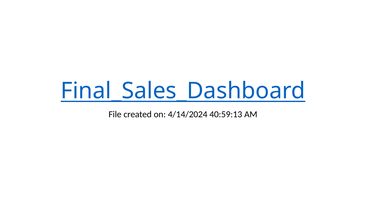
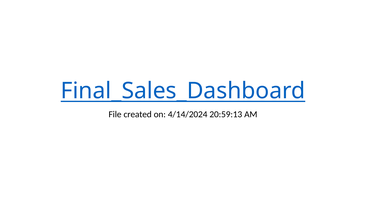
40:59:13: 40:59:13 -> 20:59:13 (226, 114)
